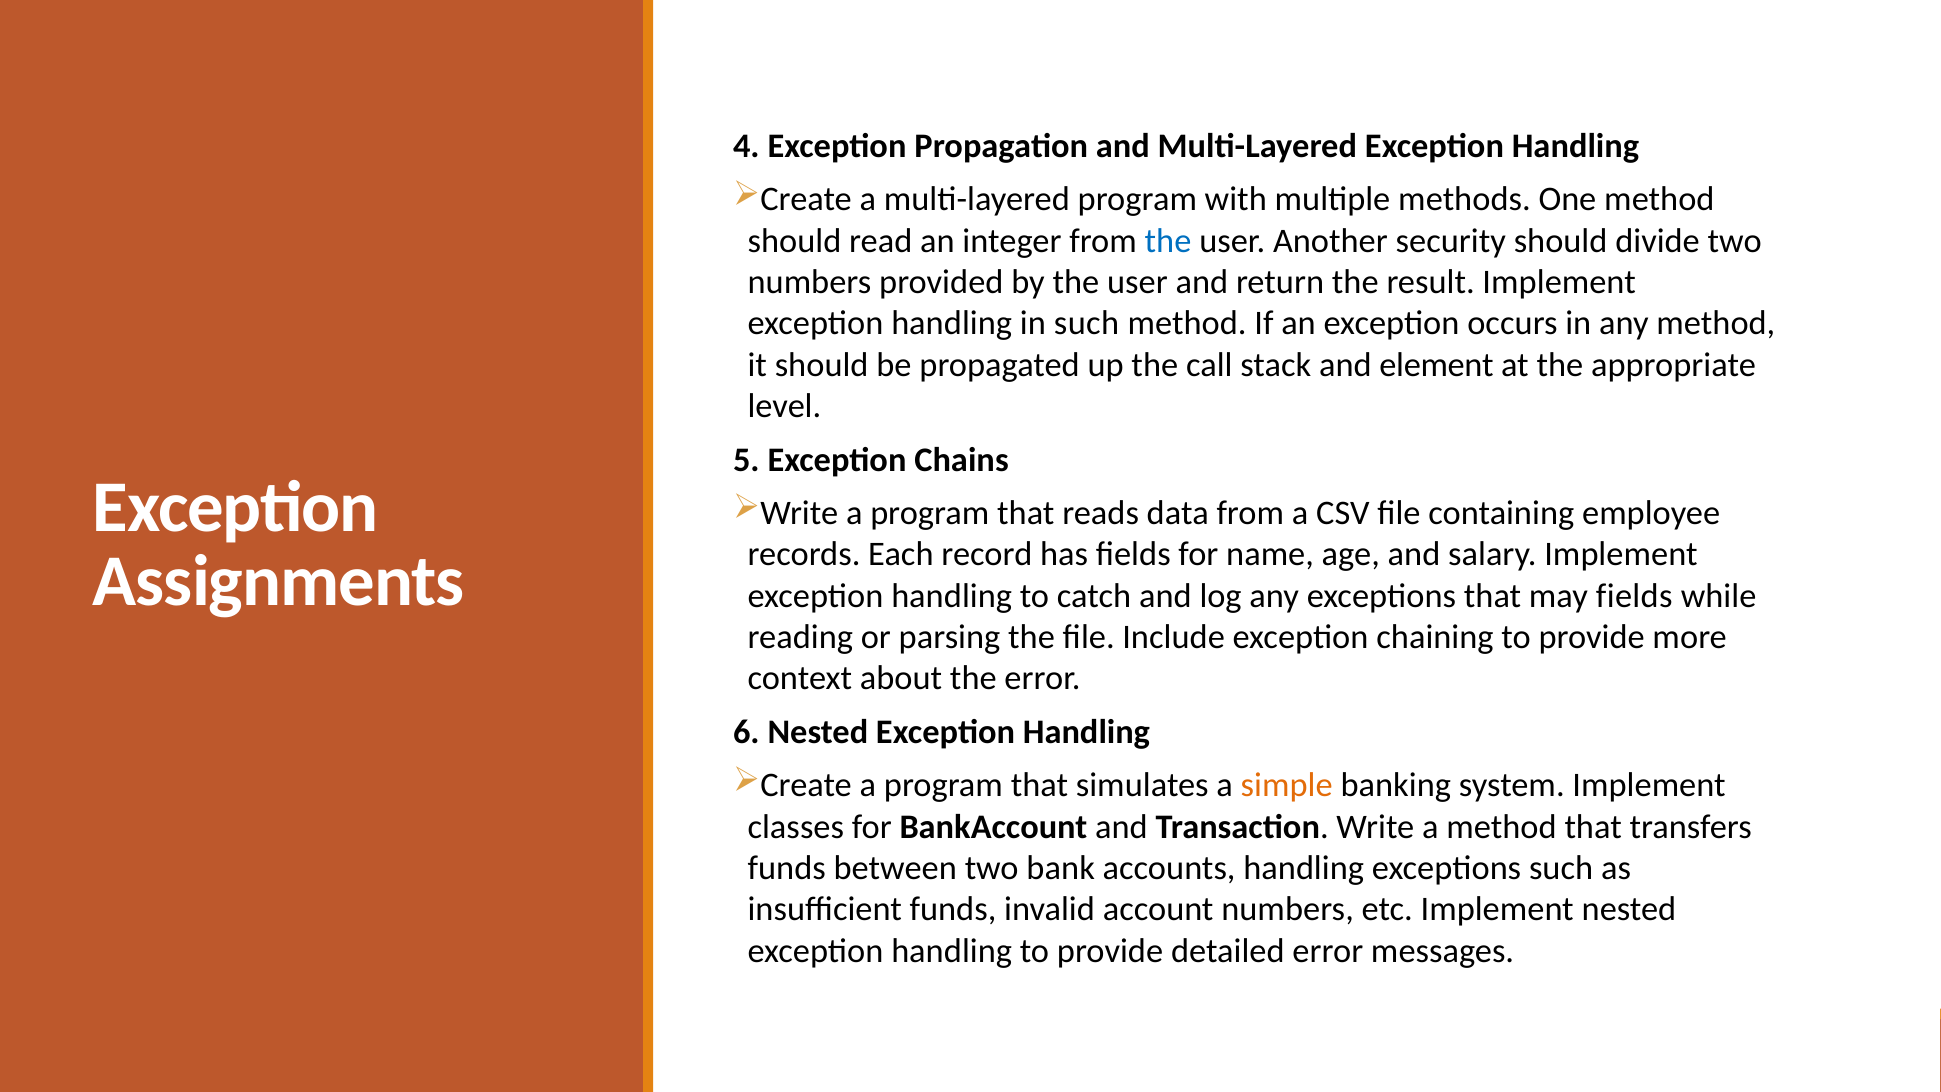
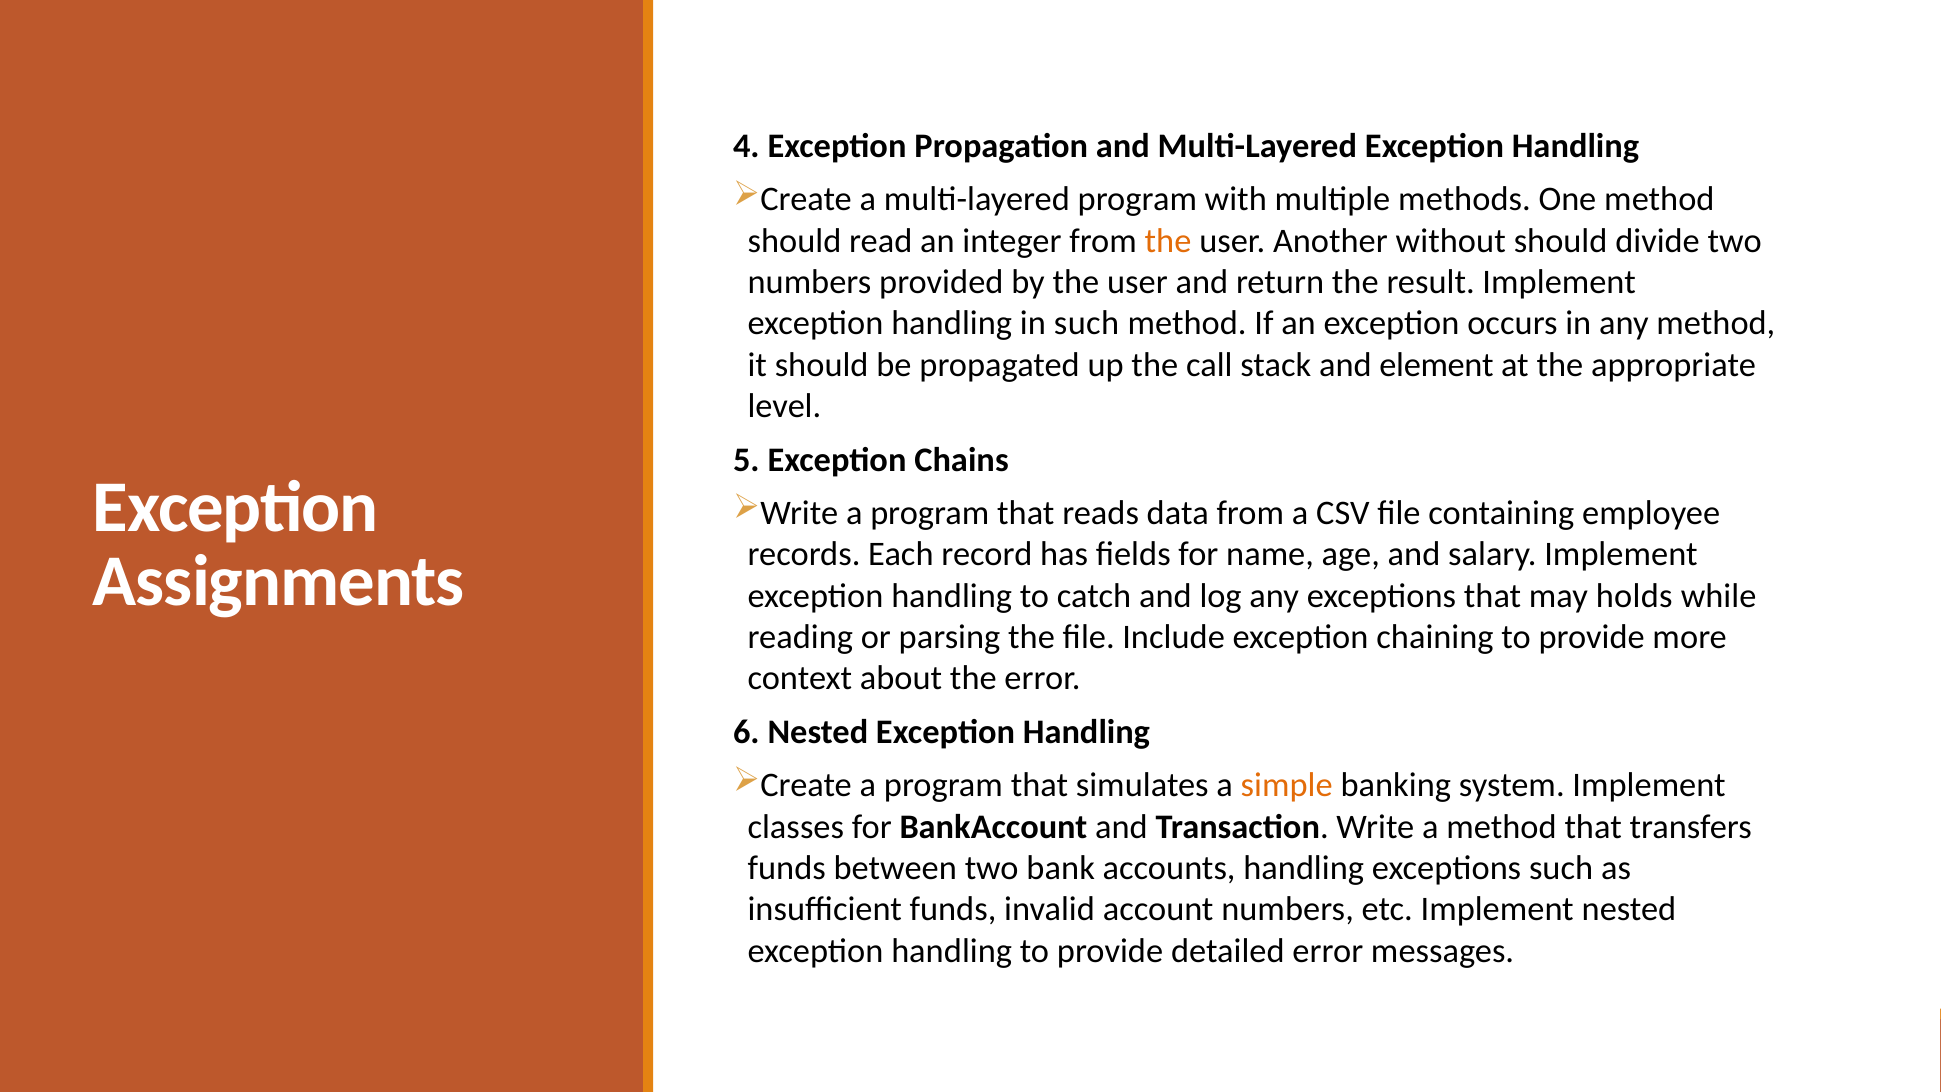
the colour: blue -> orange (1168, 241)
security: security -> without (1451, 241)
may fields: fields -> holds (1634, 596)
